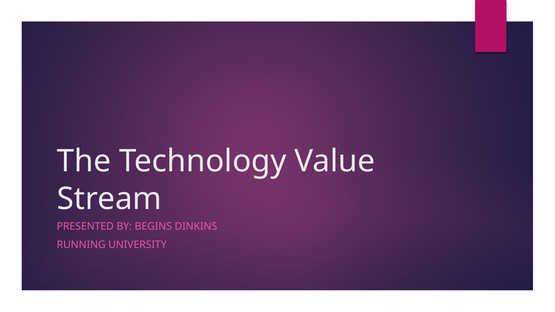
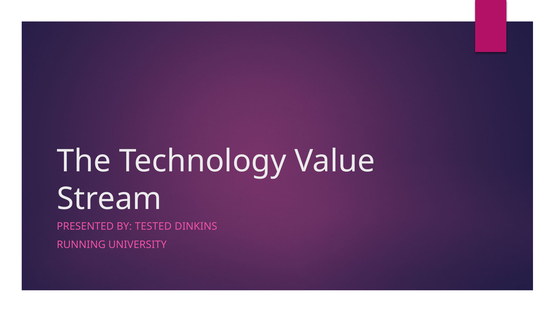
BEGINS: BEGINS -> TESTED (153, 227)
